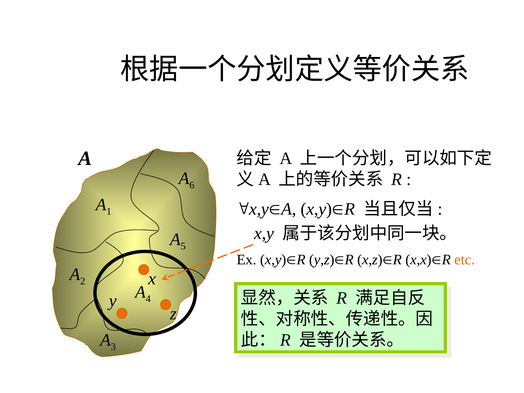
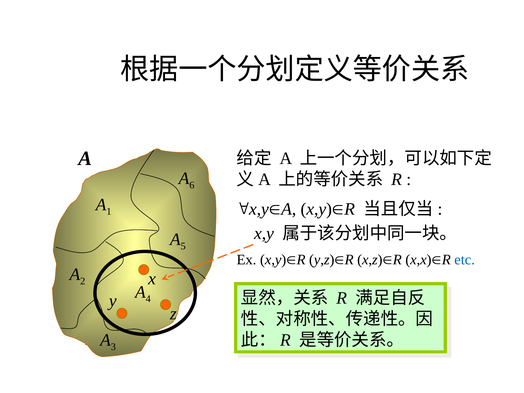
etc colour: orange -> blue (465, 260)
